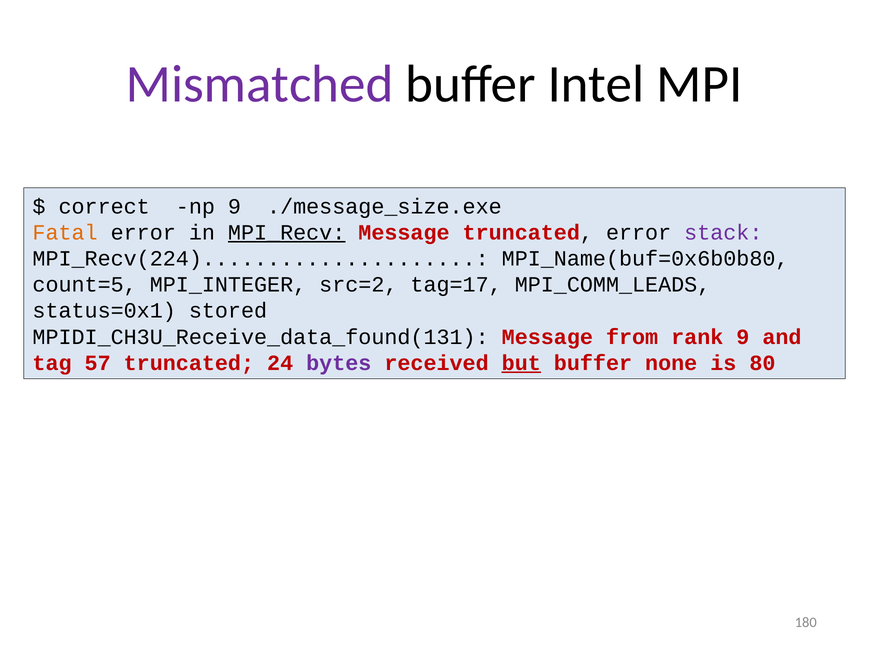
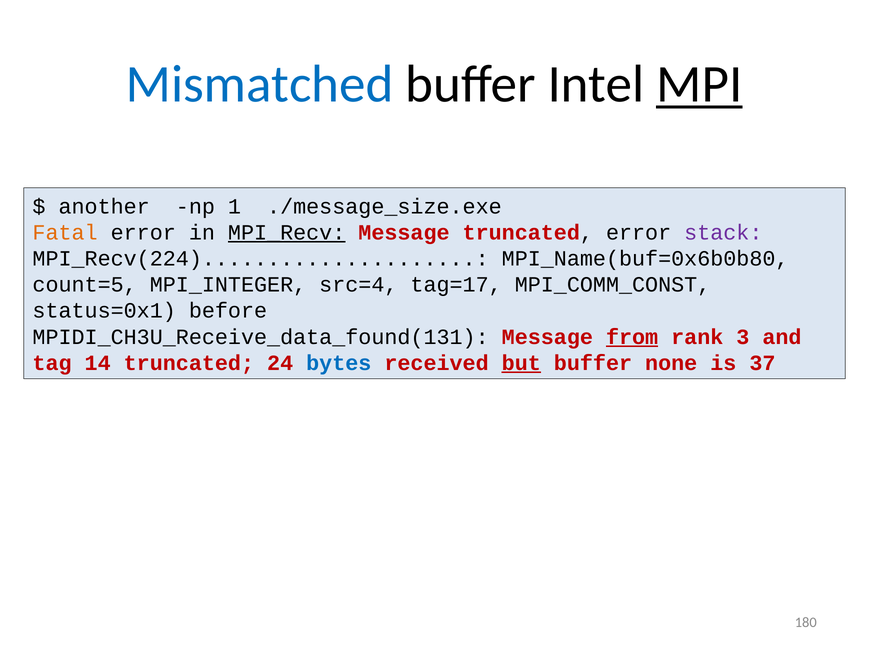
Mismatched colour: purple -> blue (260, 84)
MPI underline: none -> present (699, 84)
correct: correct -> another (104, 206)
np 9: 9 -> 1 (235, 206)
src=2: src=2 -> src=4 (358, 285)
MPI_COMM_LEADS: MPI_COMM_LEADS -> MPI_COMM_CONST (613, 285)
stored: stored -> before (228, 311)
from underline: none -> present (632, 337)
rank 9: 9 -> 3 (743, 337)
57: 57 -> 14 (98, 363)
bytes colour: purple -> blue (339, 363)
80: 80 -> 37 (762, 363)
